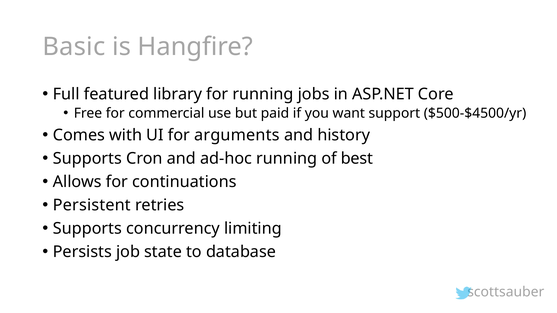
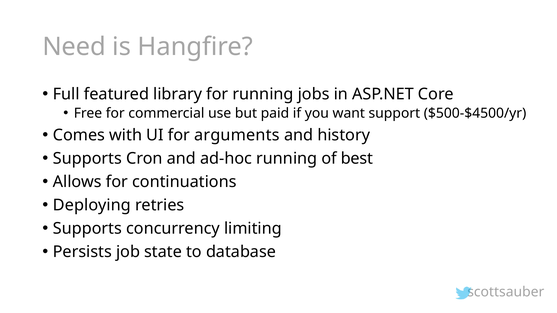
Basic: Basic -> Need (74, 47)
Persistent: Persistent -> Deploying (92, 205)
